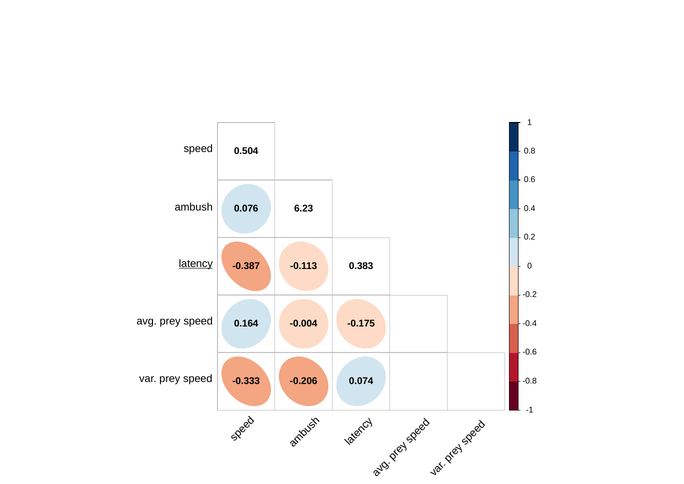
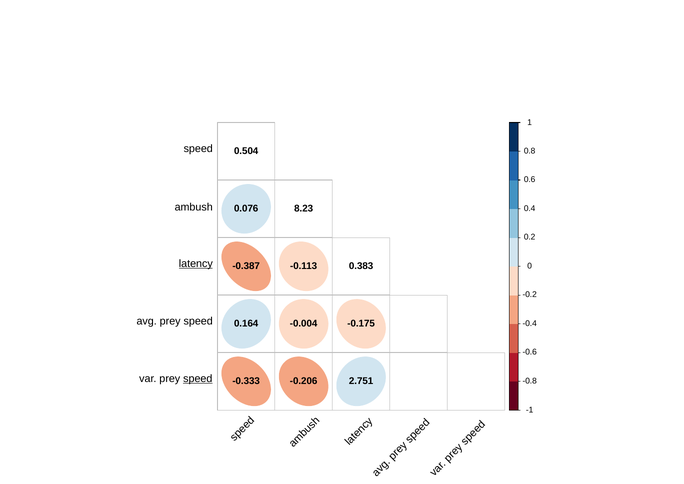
6.23: 6.23 -> 8.23 (304, 208)
speed underline: none -> present (198, 378)
0.074: 0.074 -> 2.751 (361, 381)
